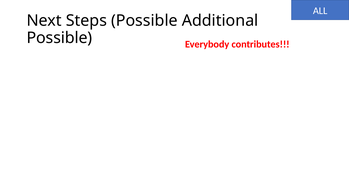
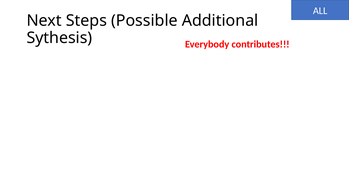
Possible: Possible -> Sythesis (59, 38)
